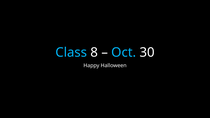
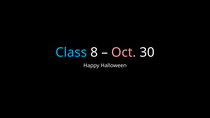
Oct colour: light blue -> pink (124, 52)
